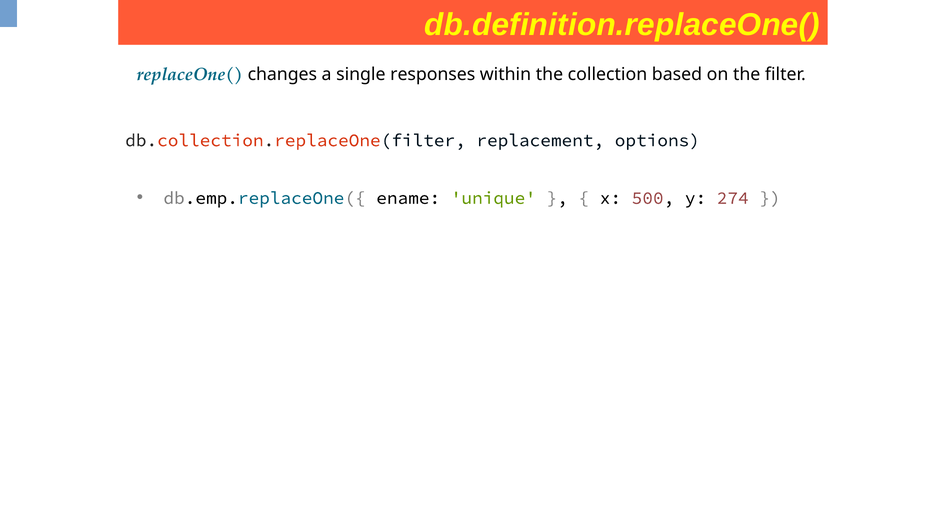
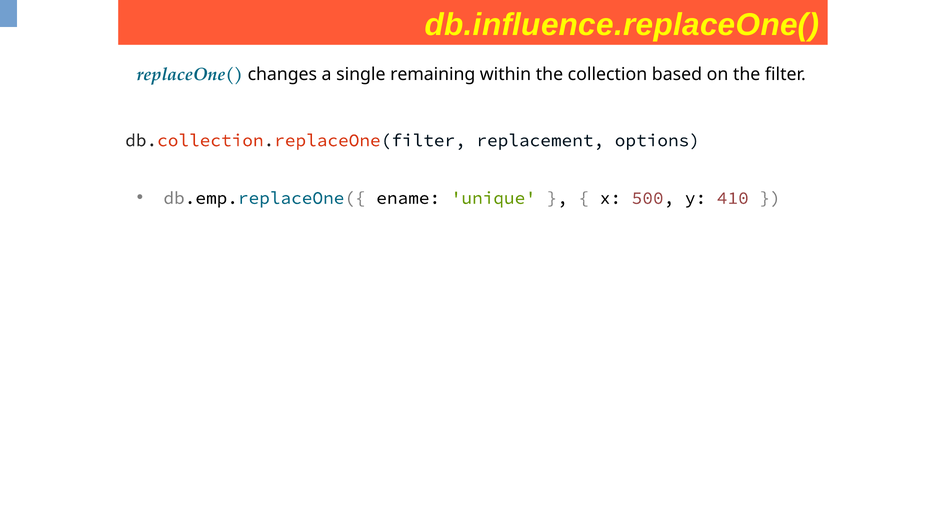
db.definition.replaceOne(: db.definition.replaceOne( -> db.influence.replaceOne( (622, 25)
responses: responses -> remaining (433, 74)
274: 274 -> 410 (733, 198)
